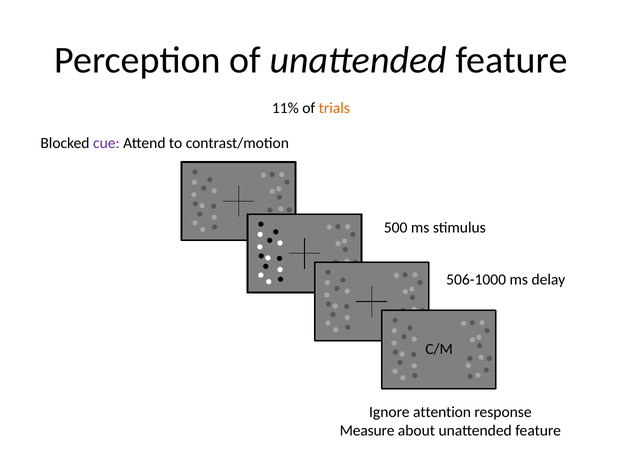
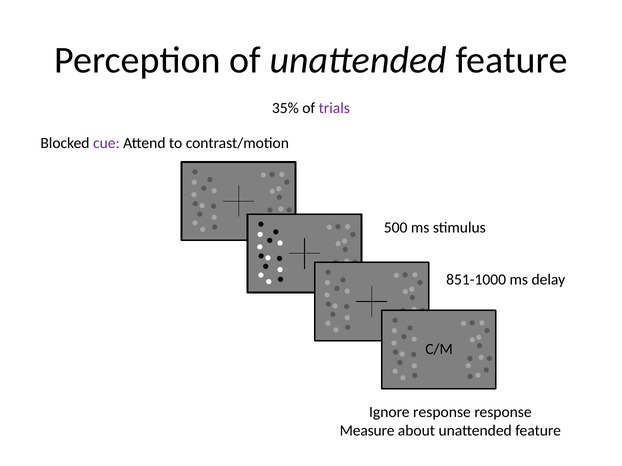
11%: 11% -> 35% (285, 108)
trials colour: orange -> purple (334, 108)
506-1000: 506-1000 -> 851-1000 (476, 280)
Ignore attention: attention -> response (442, 413)
